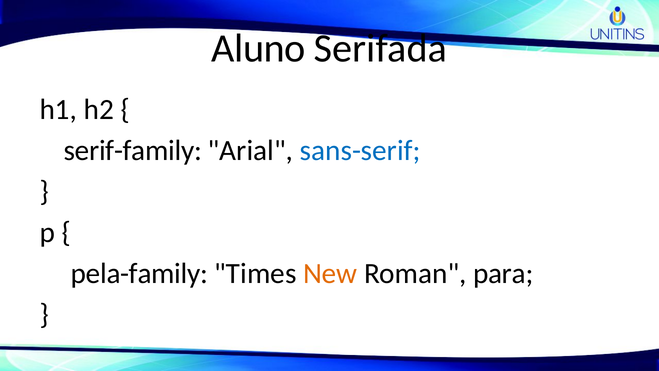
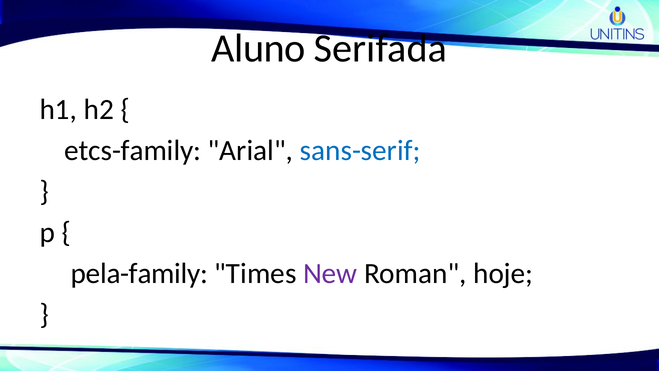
serif-family: serif-family -> etcs-family (133, 150)
New colour: orange -> purple (330, 273)
para: para -> hoje (503, 273)
